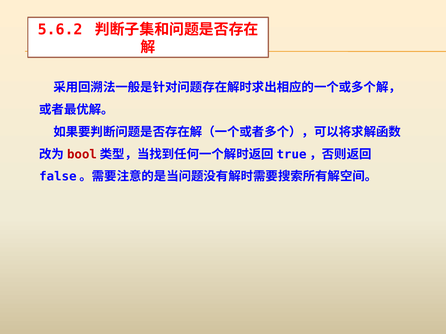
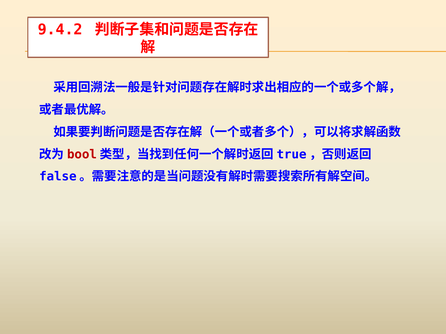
5.6.2: 5.6.2 -> 9.4.2 (60, 30)
